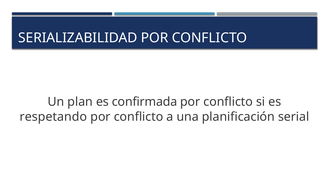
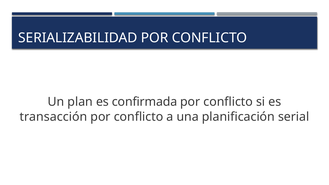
respetando: respetando -> transacción (53, 117)
